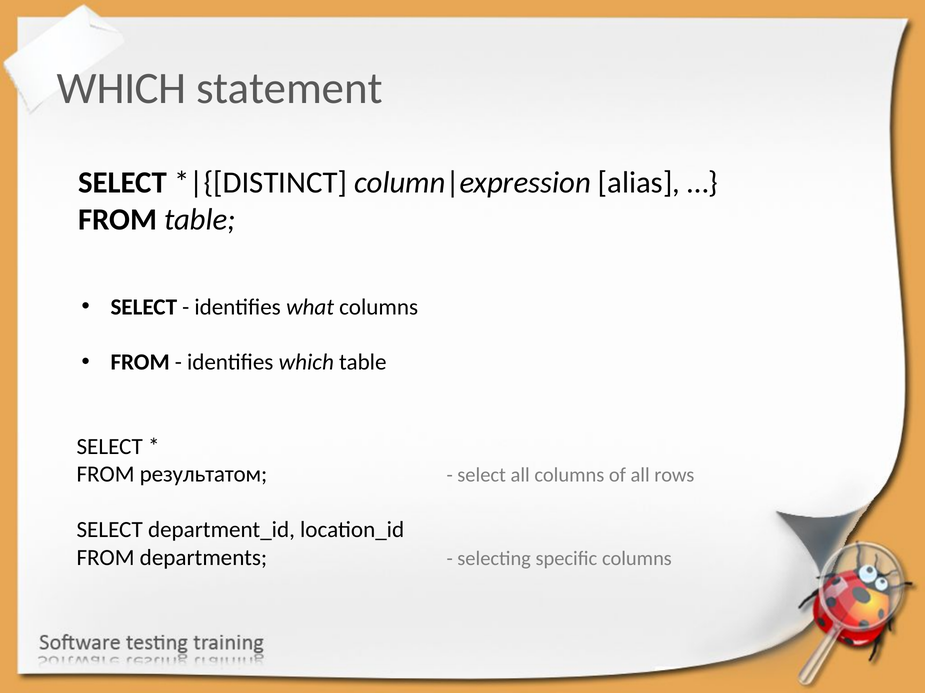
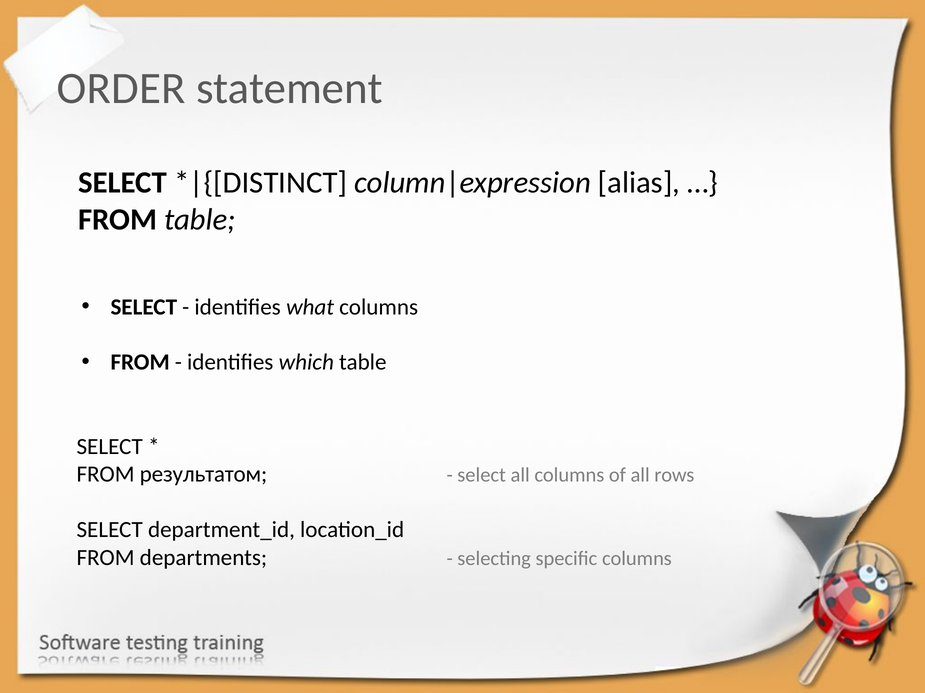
WHICH: WHICH -> ORDER (121, 89)
